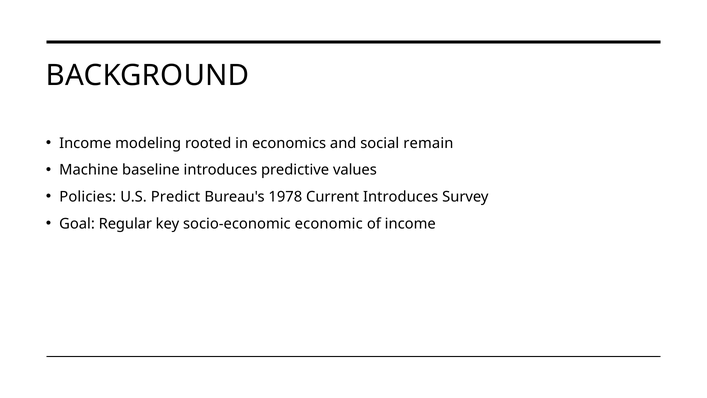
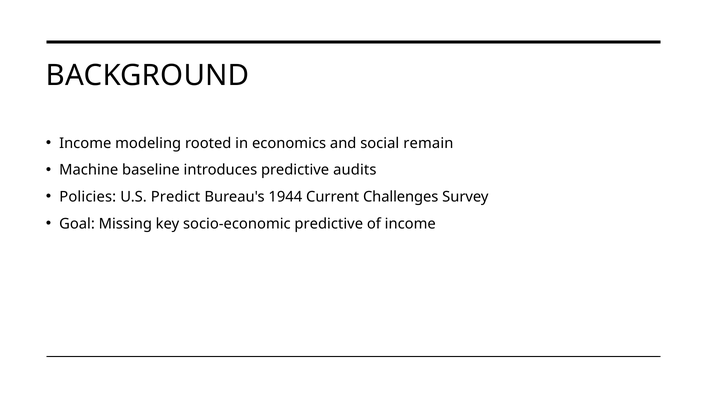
values: values -> audits (355, 170)
1978: 1978 -> 1944 (285, 197)
Current Introduces: Introduces -> Challenges (401, 197)
Regular: Regular -> Missing (125, 224)
socio-economic economic: economic -> predictive (329, 224)
